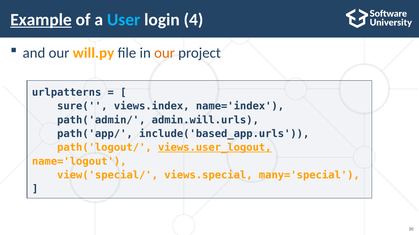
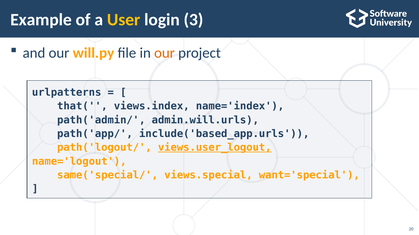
Example underline: present -> none (41, 20)
User colour: light blue -> yellow (124, 20)
4: 4 -> 3 (193, 20)
sure(: sure( -> that( (82, 107)
view('special/: view('special/ -> same('special/ (108, 176)
many='special: many='special -> want='special (309, 176)
